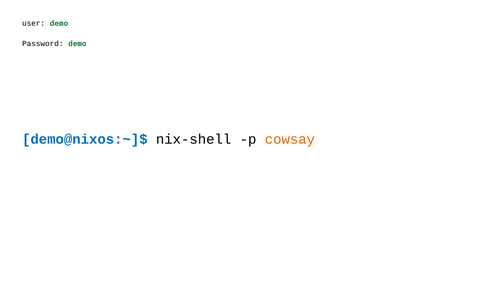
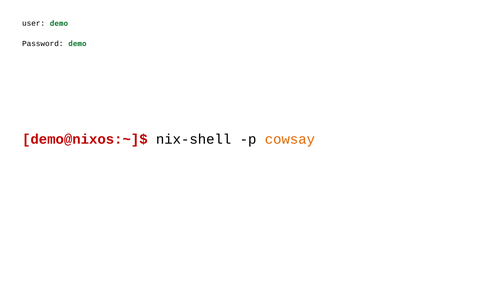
demo@nixos:~]$ colour: blue -> red (85, 139)
